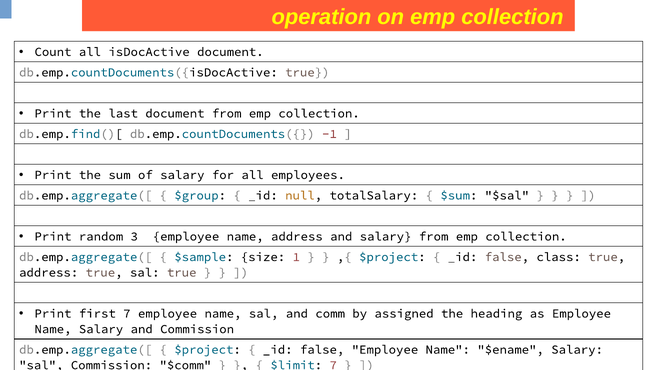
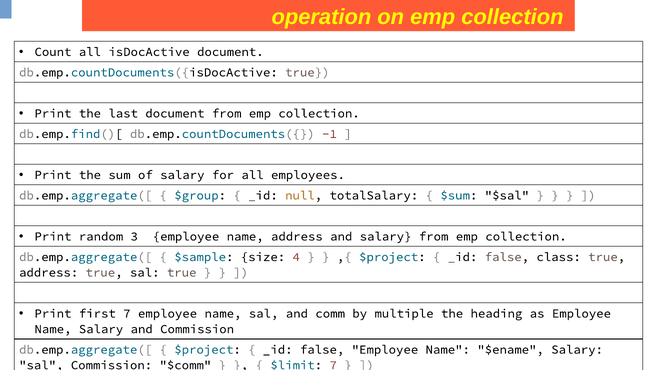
1: 1 -> 4 (296, 257)
assigned: assigned -> multiple (404, 313)
